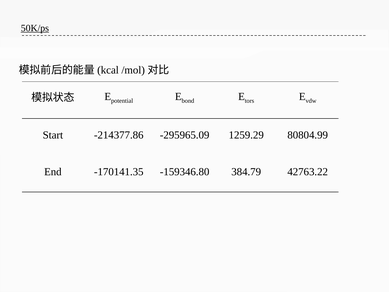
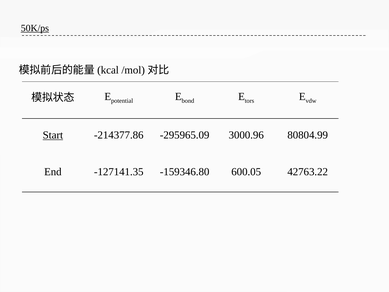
Start underline: none -> present (53, 135)
1259.29: 1259.29 -> 3000.96 (246, 135)
-170141.35: -170141.35 -> -127141.35 (119, 172)
384.79: 384.79 -> 600.05 (246, 172)
